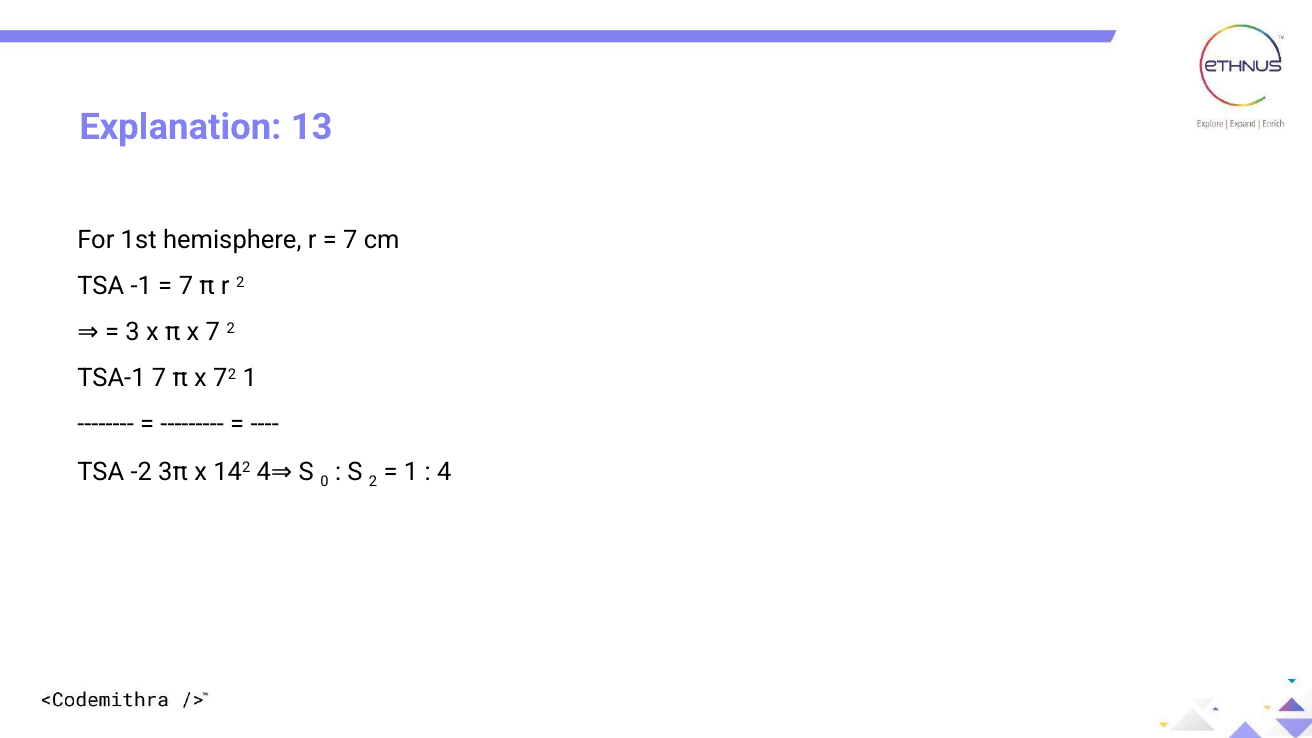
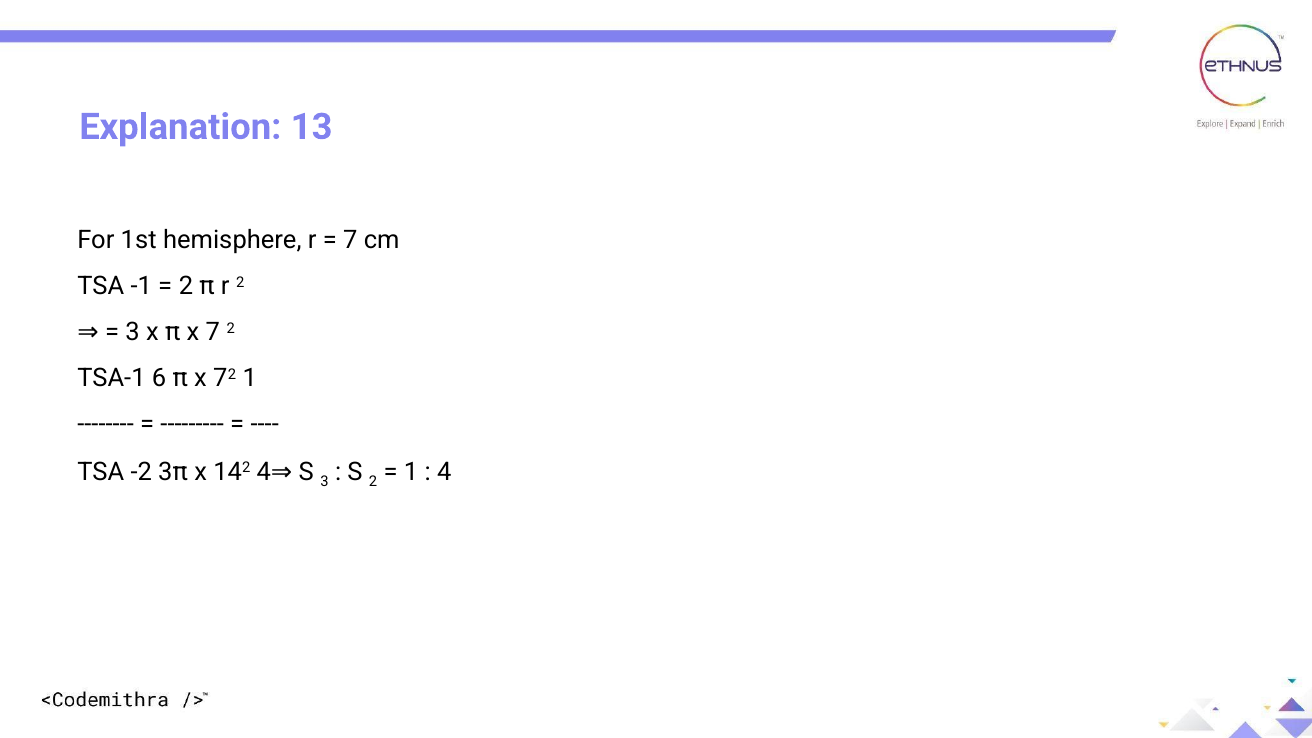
7: 7 -> 2 (186, 286)
TSA-1 7: 7 -> 6 (159, 378)
0: 0 -> 3 (325, 482)
